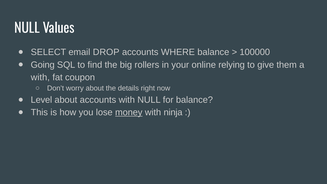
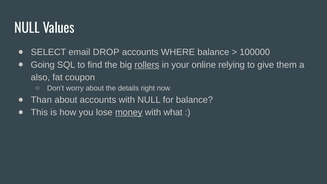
rollers underline: none -> present (147, 65)
with: with -> also (40, 77)
Level: Level -> Than (41, 100)
ninja: ninja -> what (173, 112)
